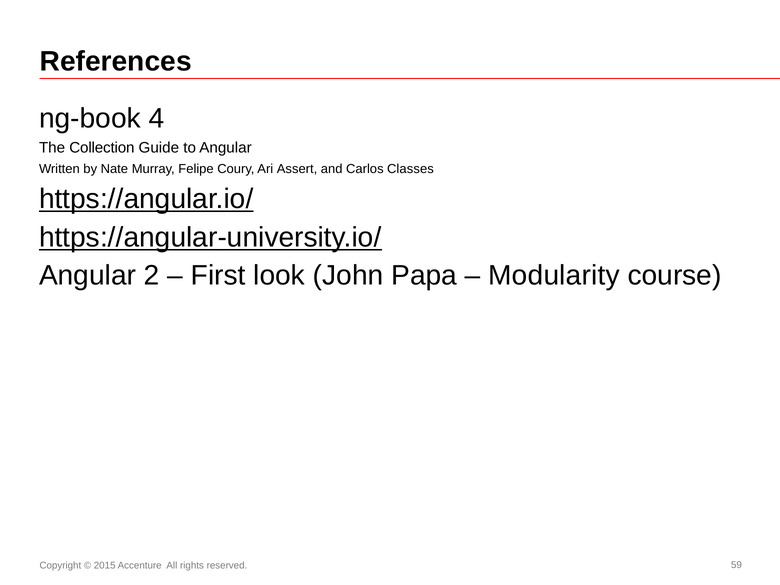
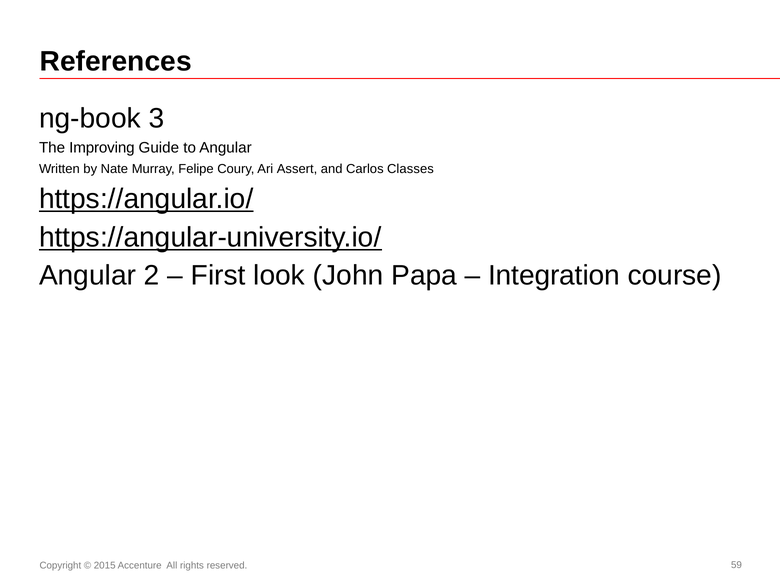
4: 4 -> 3 (156, 119)
Collection: Collection -> Improving (102, 148)
Modularity: Modularity -> Integration (554, 275)
